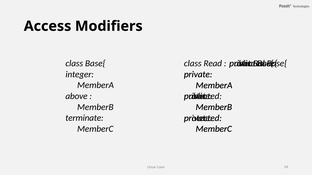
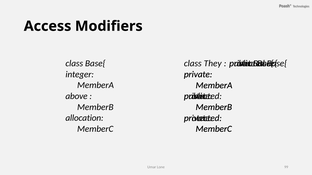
Read: Read -> They (213, 64)
terminate: terminate -> allocation (84, 118)
